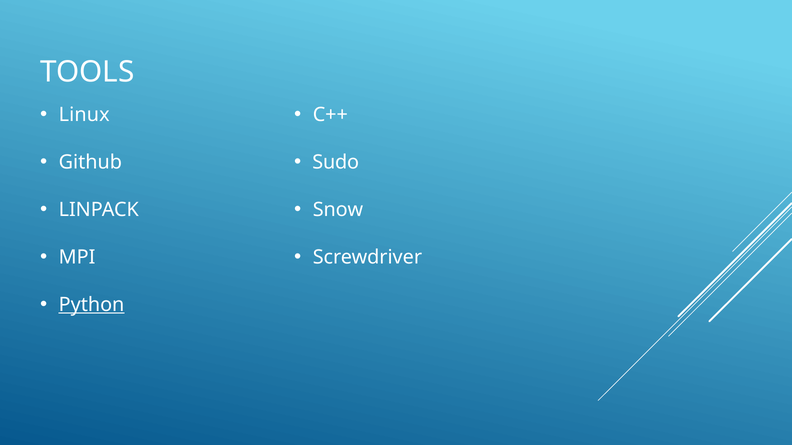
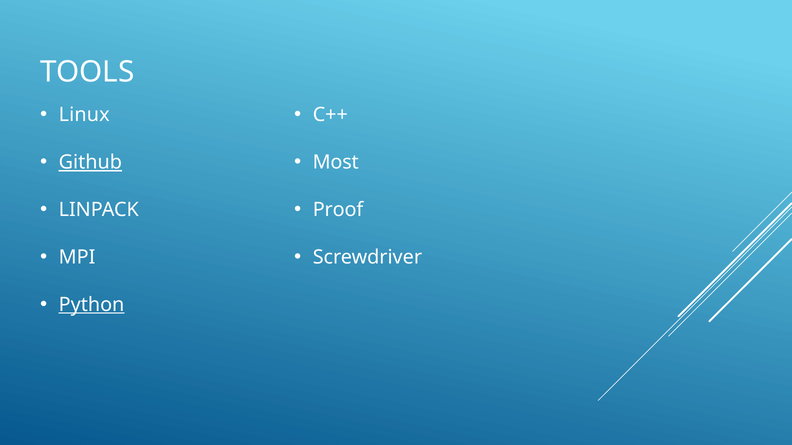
Github underline: none -> present (90, 162)
Sudo: Sudo -> Most (336, 162)
Snow: Snow -> Proof (338, 210)
